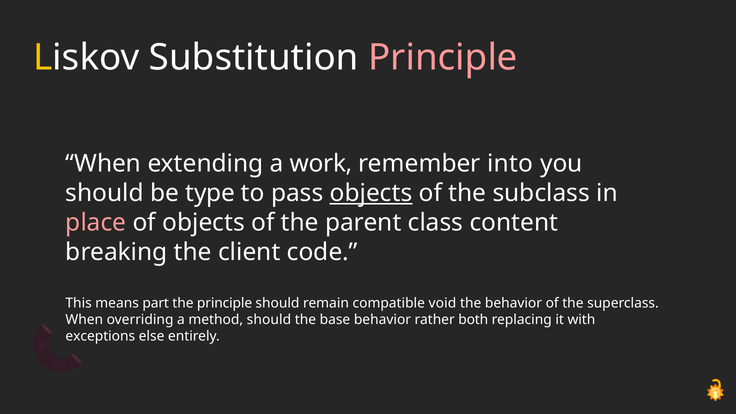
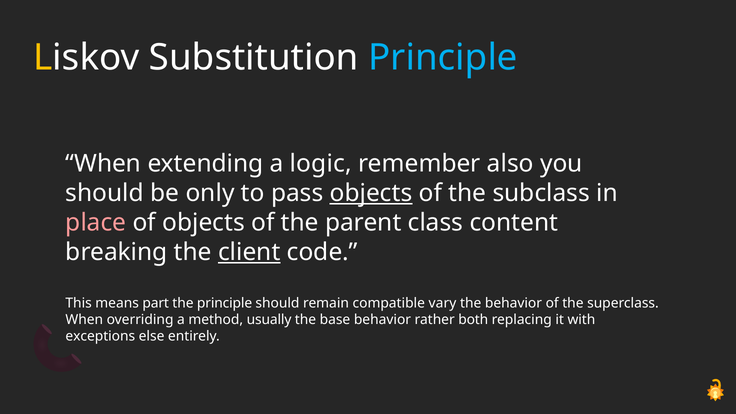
Principle colour: pink -> light blue (443, 58)
work: work -> logic (321, 164)
into: into -> also (510, 164)
type: type -> only (210, 193)
client underline: none -> present (249, 252)
void: void -> vary (442, 303)
method should: should -> usually (269, 320)
